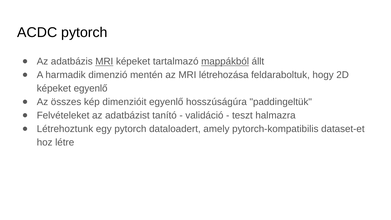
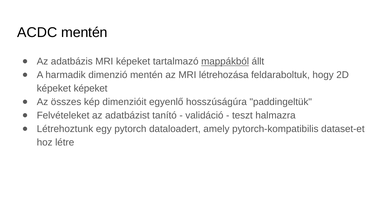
ACDC pytorch: pytorch -> mentén (84, 32)
MRI underline: present -> none (104, 61)
képeket egyenlő: egyenlő -> képeket (91, 88)
